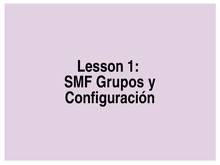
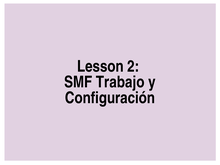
1: 1 -> 2 (133, 66)
Grupos: Grupos -> Trabajo (120, 82)
